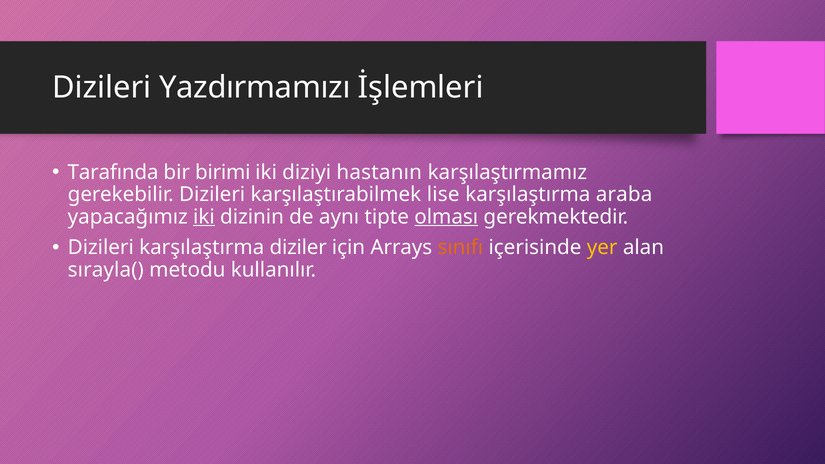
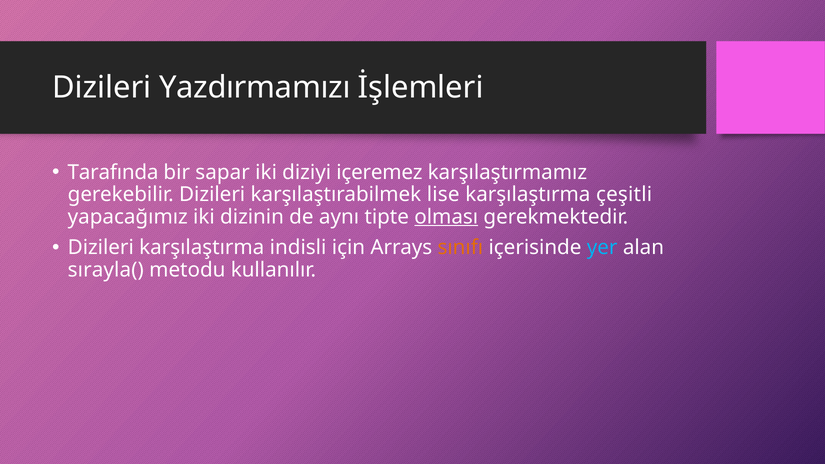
birimi: birimi -> sapar (223, 172)
hastanın: hastanın -> içeremez (379, 172)
araba: araba -> çeşitli (624, 195)
iki underline: present -> none (204, 217)
diziler: diziler -> indisli (298, 248)
yer colour: yellow -> light blue (602, 248)
